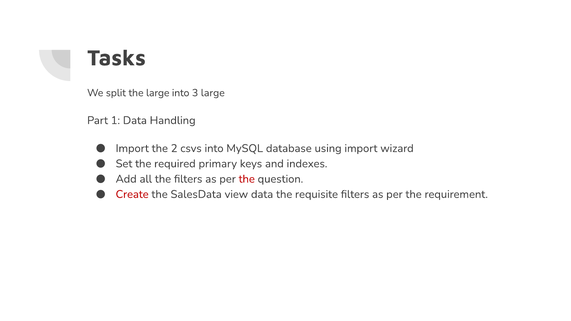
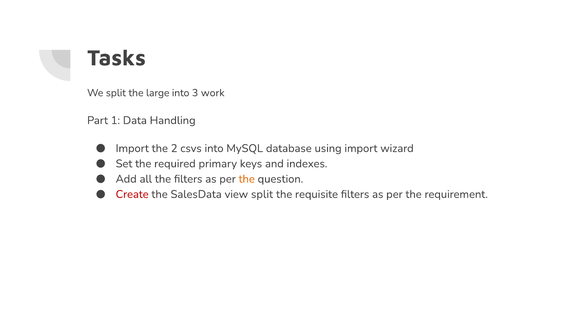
3 large: large -> work (213, 93)
the colour: red -> orange (247, 179)
view data: data -> split (262, 194)
